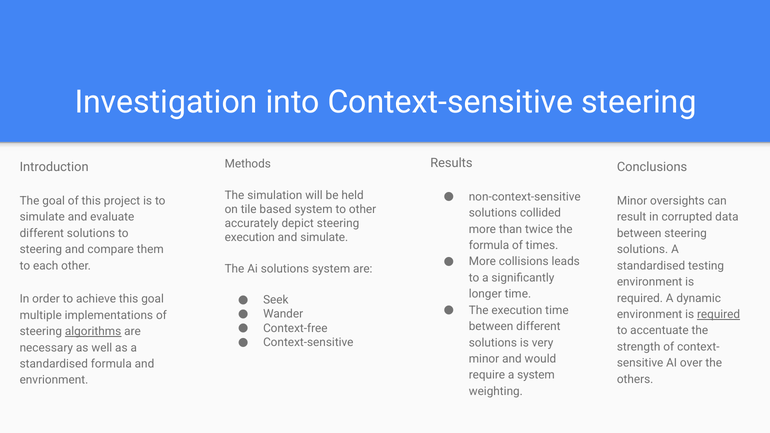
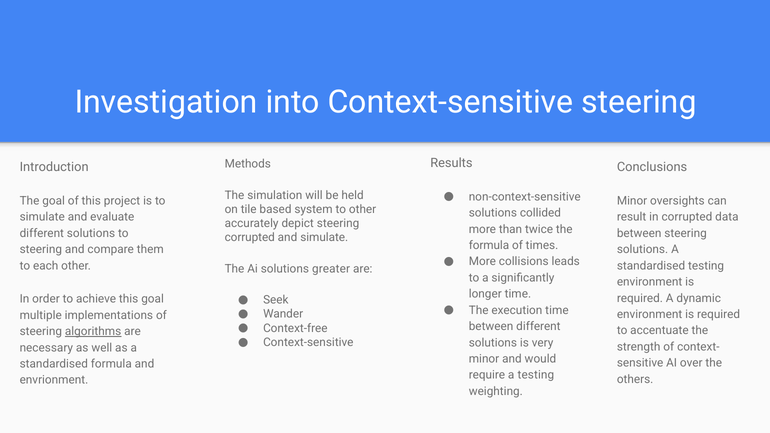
execution: execution -> corrupted (250, 238)
solutions system: system -> greater (331, 269)
required underline: present -> none (719, 314)
a system: system -> testing (536, 375)
